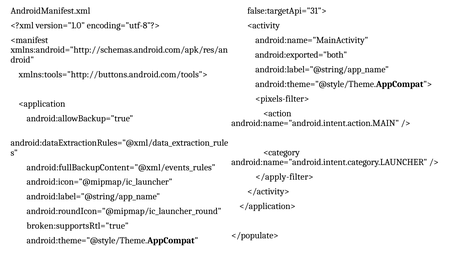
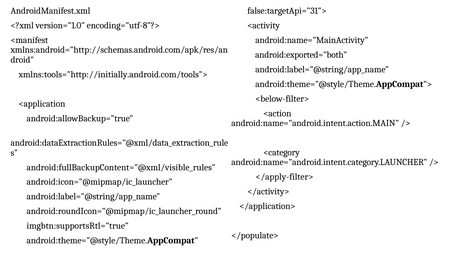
xmlns:tools="http://buttons.android.com/tools">: xmlns:tools="http://buttons.android.com/tools"> -> xmlns:tools="http://initially.android.com/tools"> (113, 74)
<pixels-filter>: <pixels-filter> -> <below-filter> (282, 99)
android:fullBackupContent="@xml/events_rules: android:fullBackupContent="@xml/events_rules -> android:fullBackupContent="@xml/visible_rules (121, 167)
broken:supportsRtl="true: broken:supportsRtl="true -> imgbtn:supportsRtl="true (78, 226)
